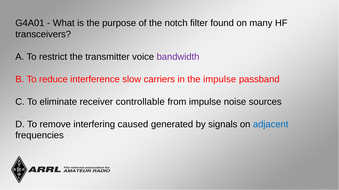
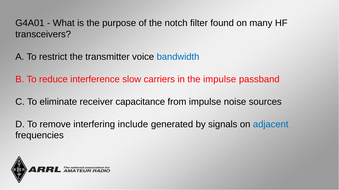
bandwidth colour: purple -> blue (178, 57)
controllable: controllable -> capacitance (140, 102)
caused: caused -> include (133, 125)
